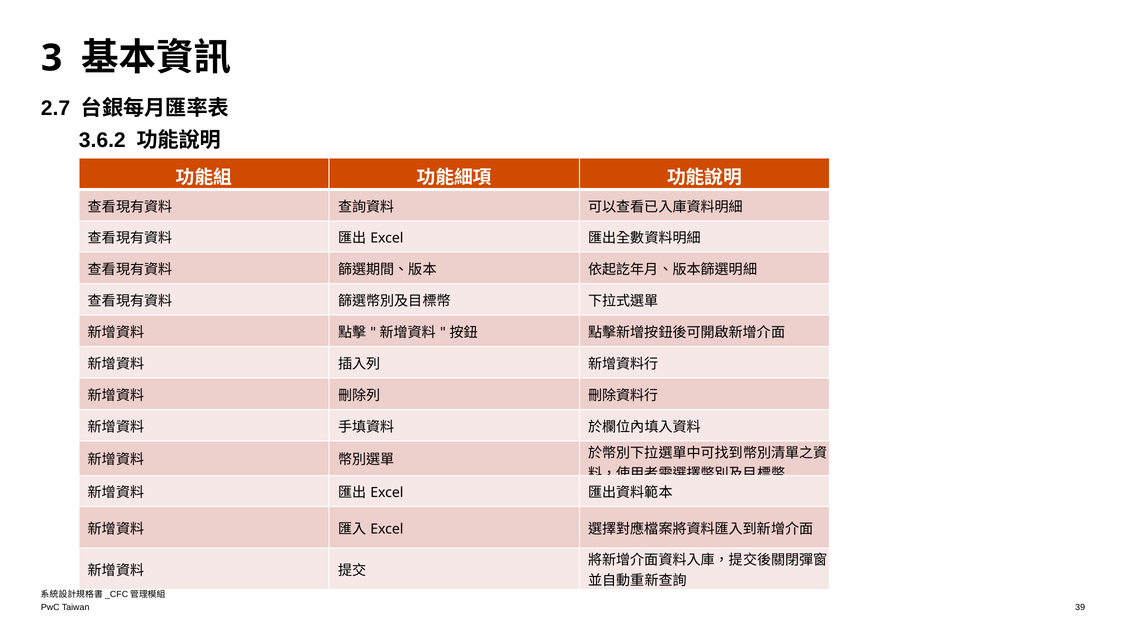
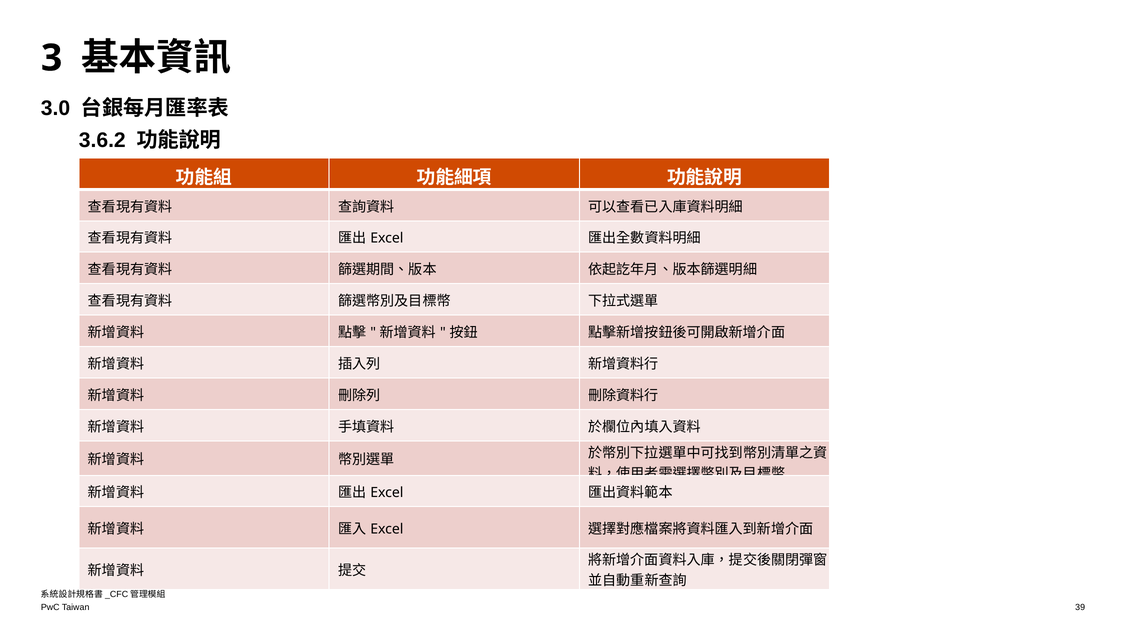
2.7: 2.7 -> 3.0 (56, 108)
